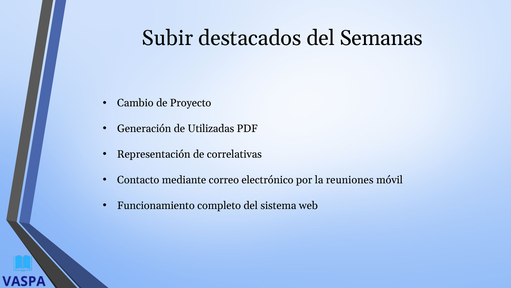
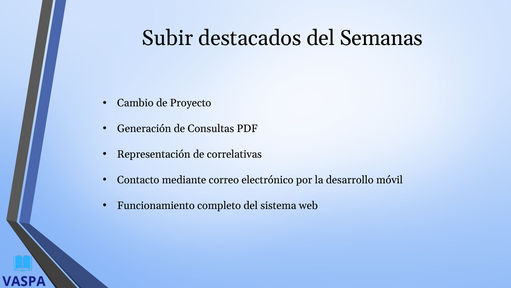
Utilizadas: Utilizadas -> Consultas (211, 128)
reuniones: reuniones -> desarrollo (350, 180)
